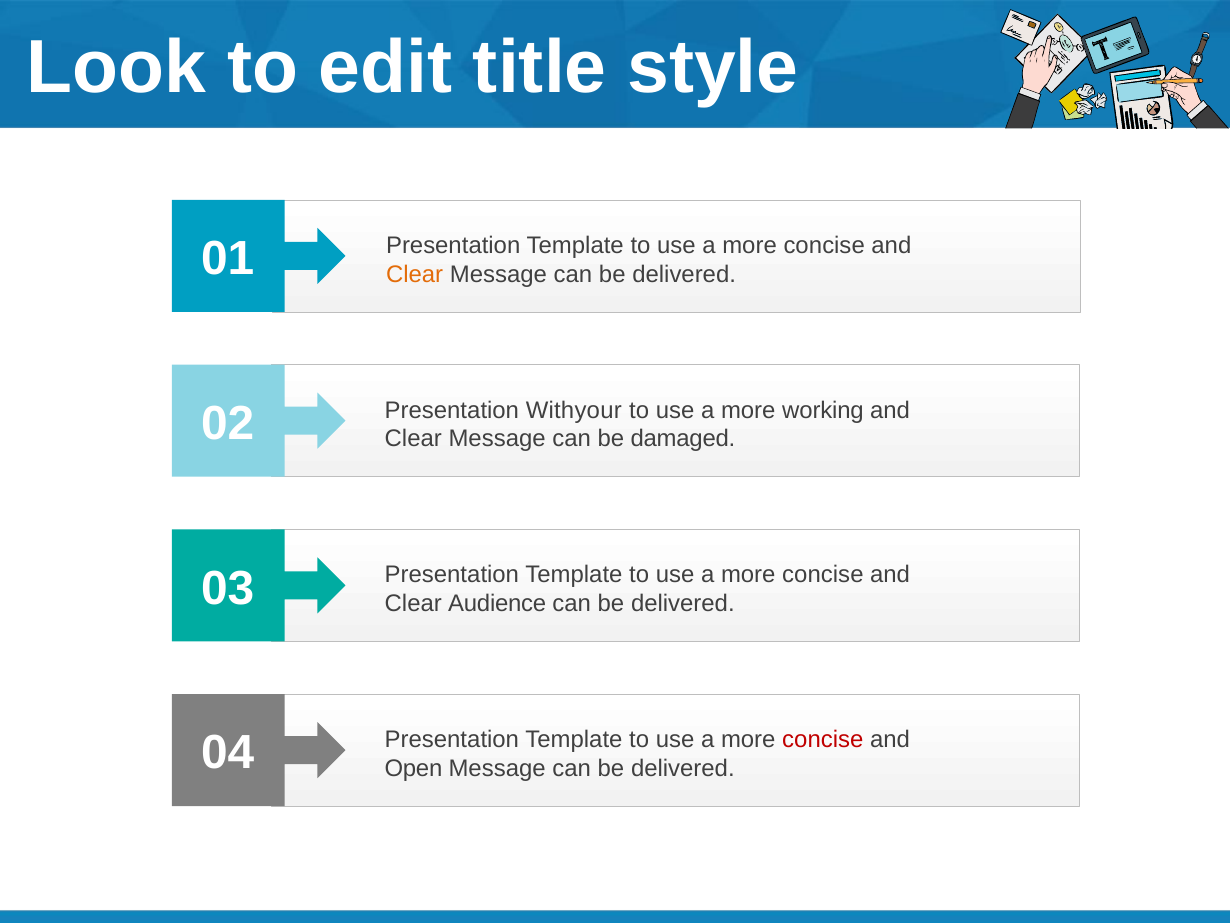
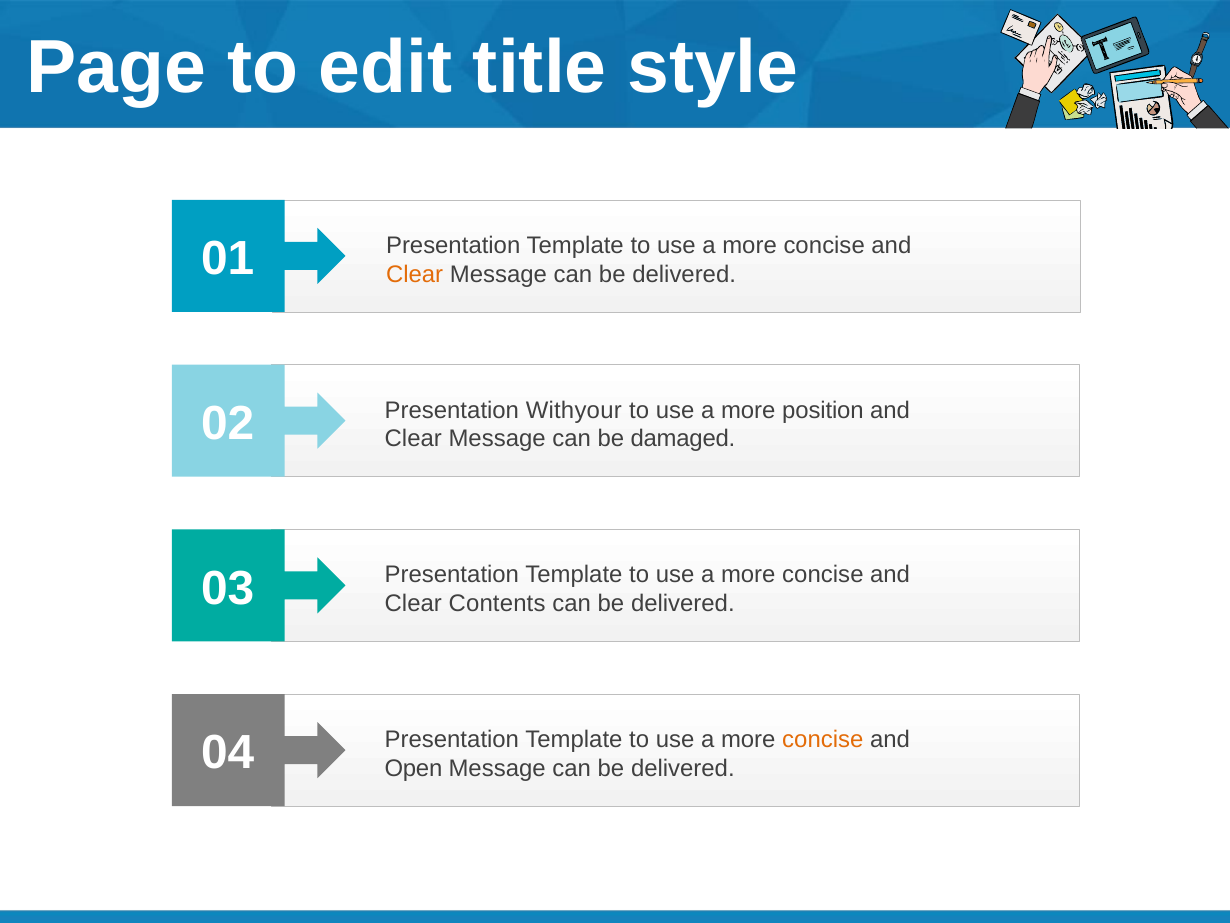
Look: Look -> Page (117, 67)
working: working -> position (823, 410)
Audience: Audience -> Contents (497, 603)
concise colour: red -> orange (823, 739)
